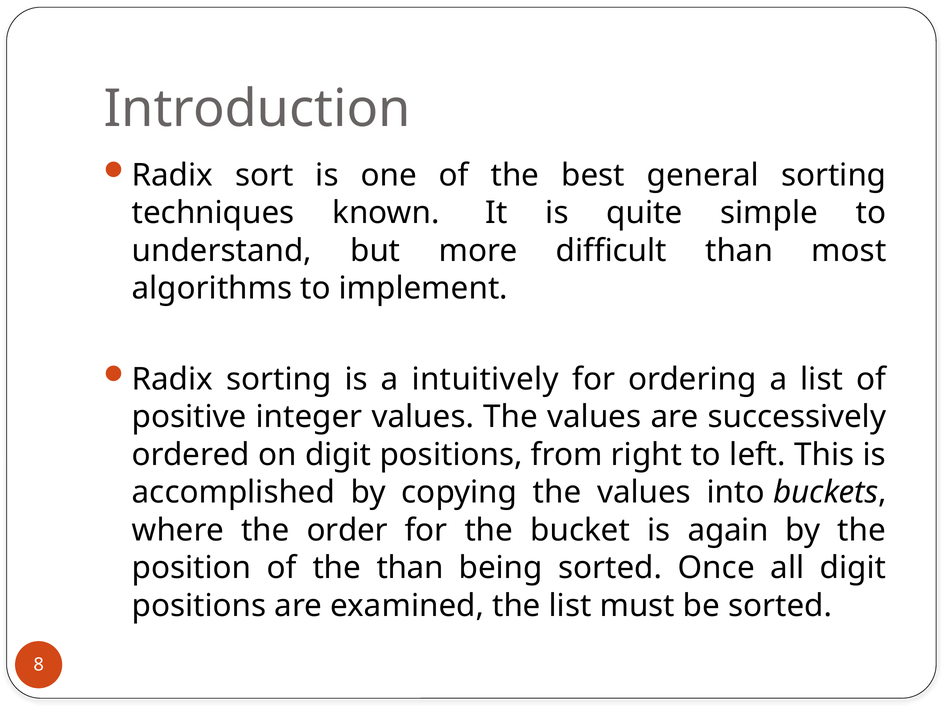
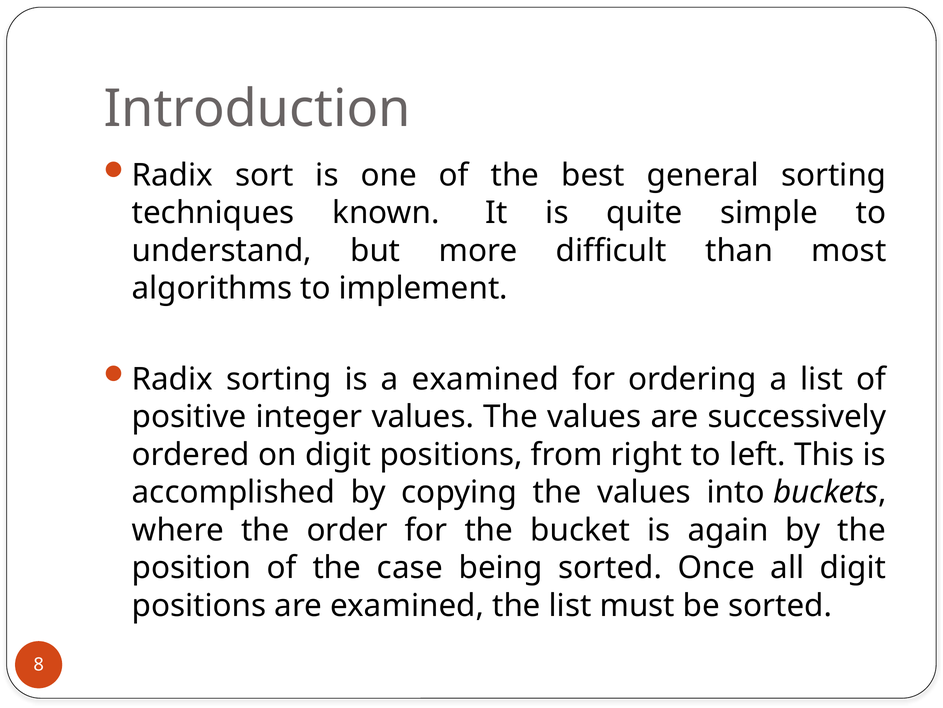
a intuitively: intuitively -> examined (485, 379)
the than: than -> case (410, 567)
